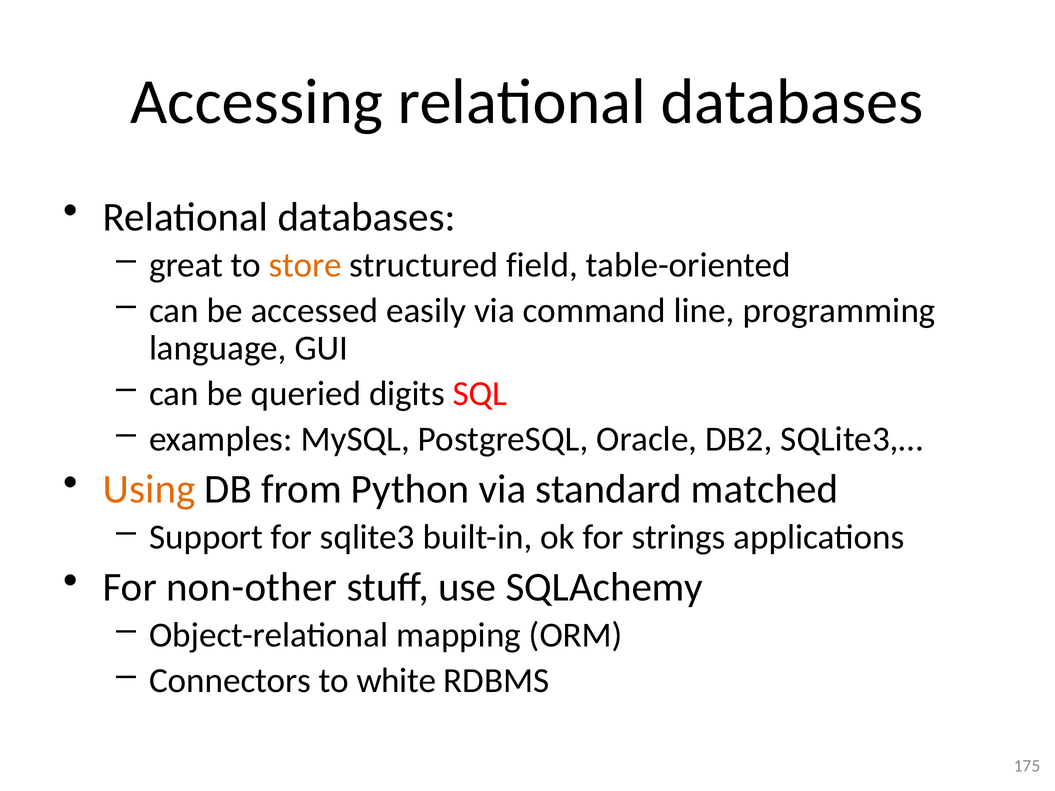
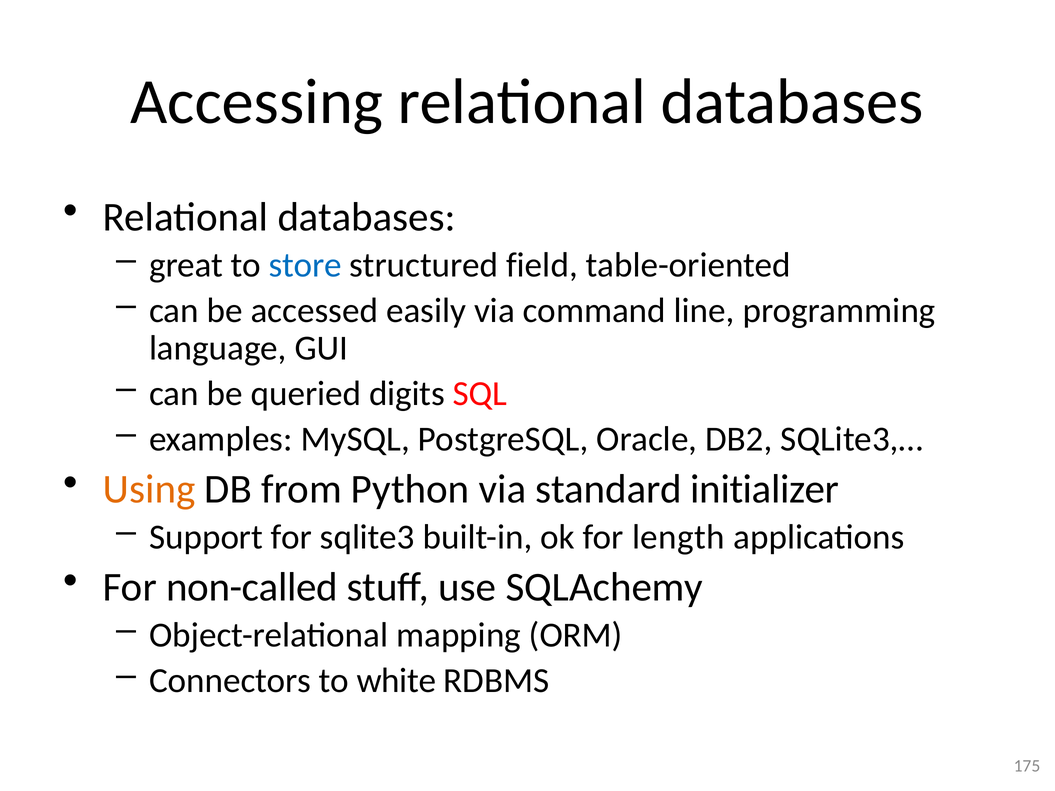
store colour: orange -> blue (305, 265)
matched: matched -> initializer (765, 490)
strings: strings -> length (678, 537)
non-other: non-other -> non-called (252, 588)
